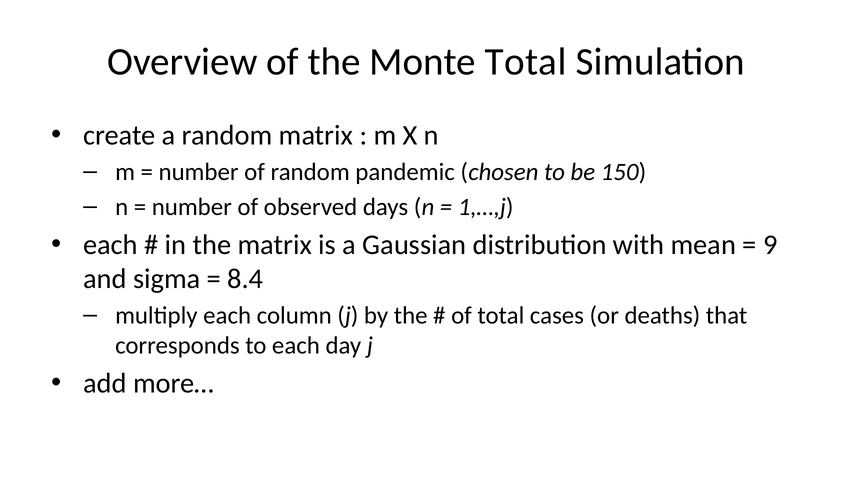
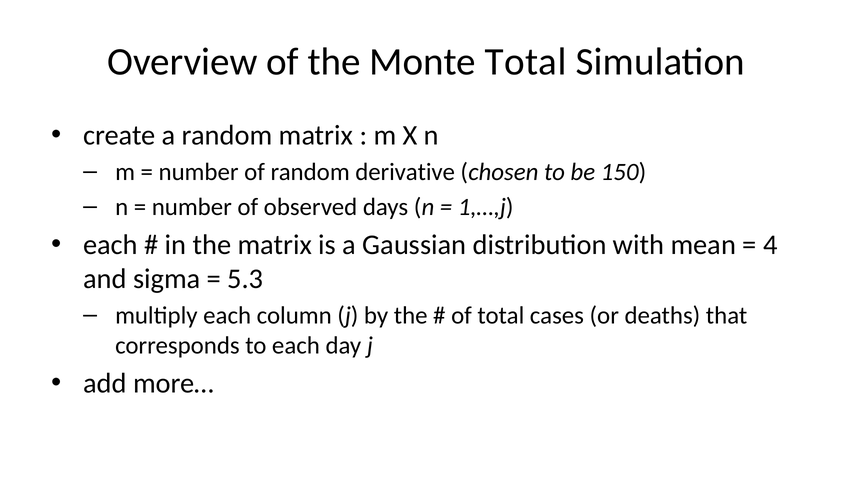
pandemic: pandemic -> derivative (405, 172)
9: 9 -> 4 (770, 245)
8.4: 8.4 -> 5.3 (245, 279)
